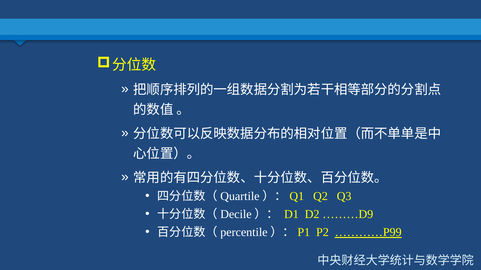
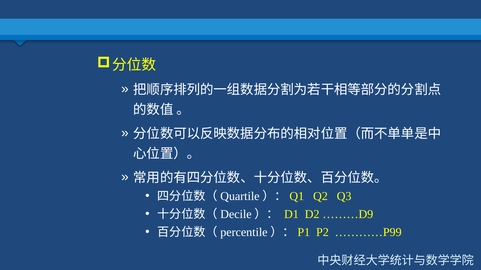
…………P99 underline: present -> none (368, 233)
